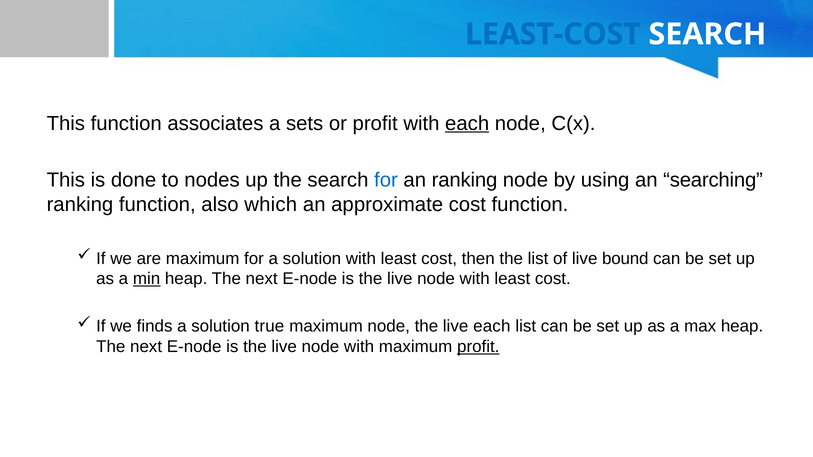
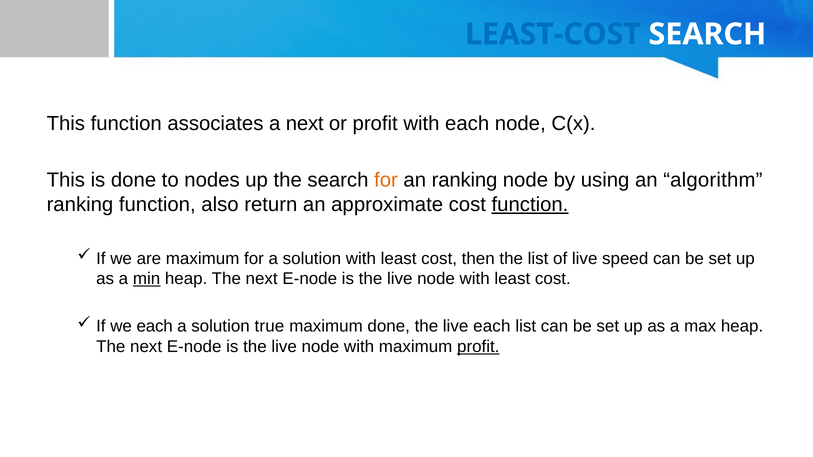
a sets: sets -> next (305, 123)
each underline: present -> none (467, 123)
for colour: blue -> orange (386, 180)
searching: searching -> algorithm (713, 180)
which: which -> return (271, 205)
function underline: none -> present (530, 205)
bound: bound -> speed (625, 259)
we finds: finds -> each (155, 326)
maximum node: node -> done (389, 326)
